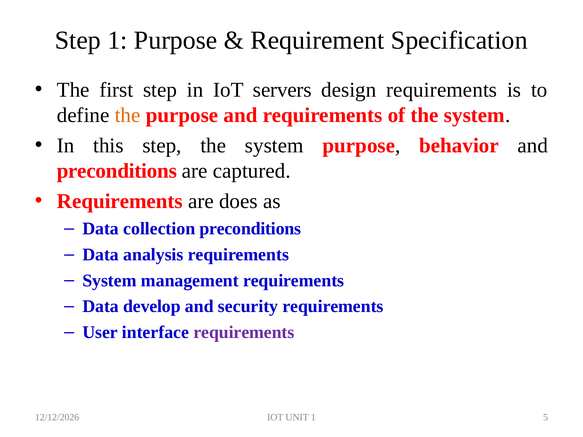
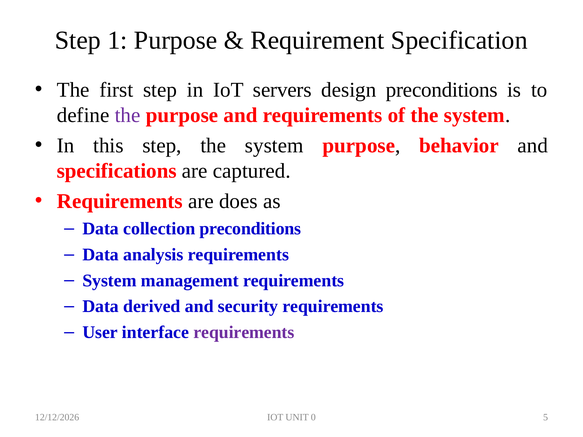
design requirements: requirements -> preconditions (442, 90)
the colour: orange -> purple (128, 115)
preconditions: preconditions -> specifications (117, 171)
develop: develop -> derived (152, 307)
UNIT 1: 1 -> 0 (313, 418)
